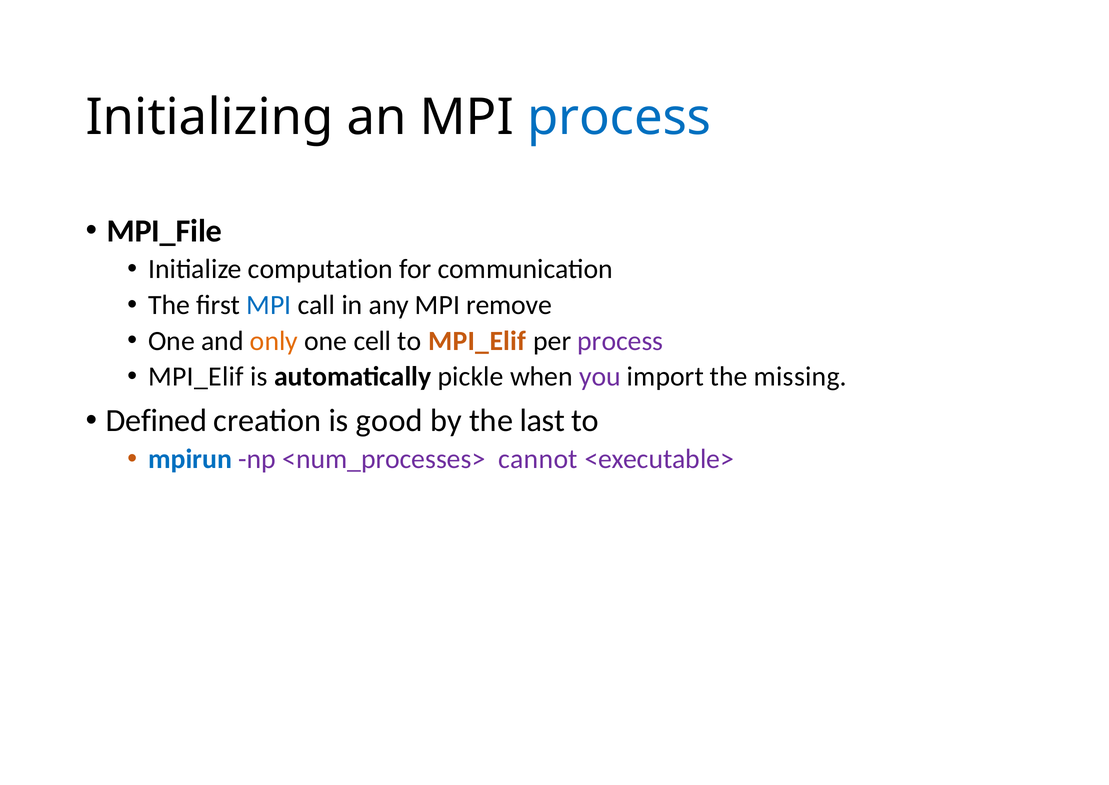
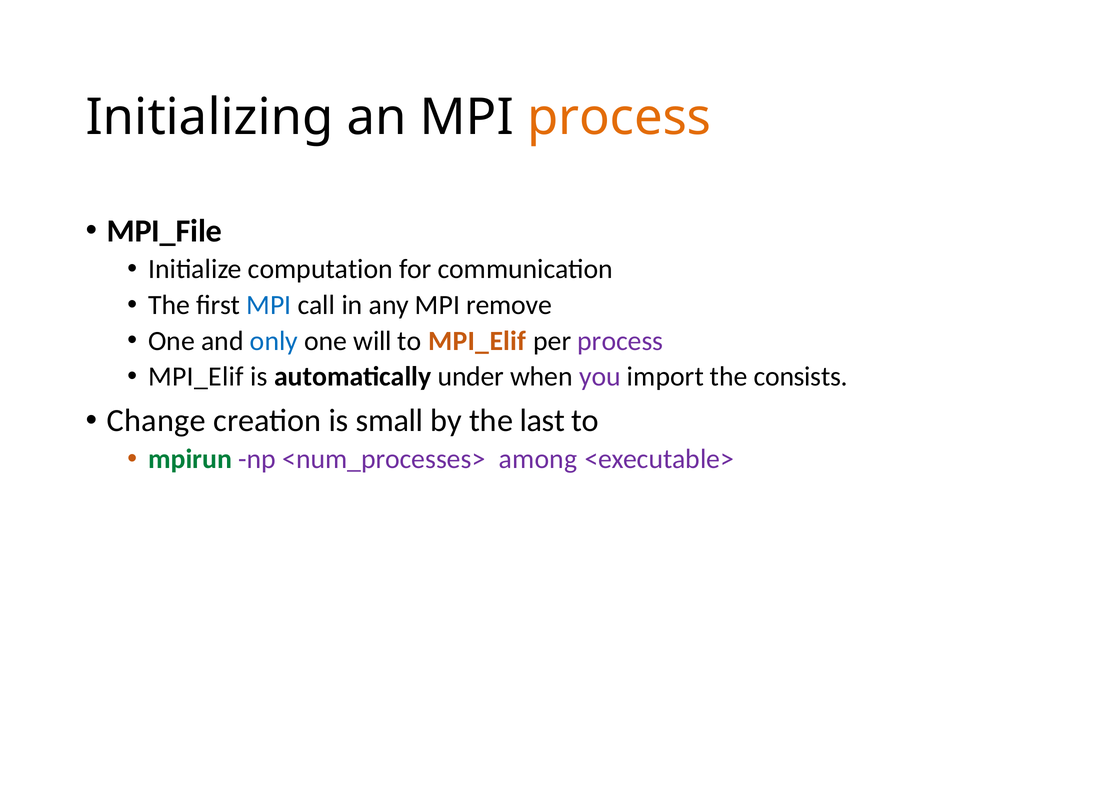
process colour: blue -> orange (619, 117)
only colour: orange -> blue (274, 341)
cell: cell -> will (373, 341)
pickle: pickle -> under (471, 376)
missing: missing -> consists (801, 376)
Defined: Defined -> Change (156, 420)
good: good -> small (390, 420)
mpirun colour: blue -> green (190, 459)
cannot: cannot -> among (538, 459)
